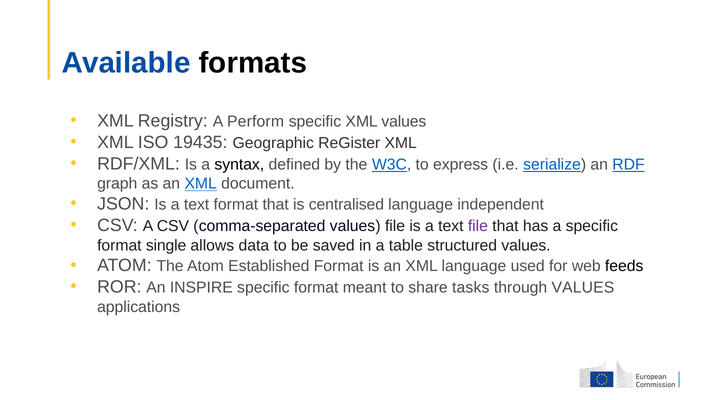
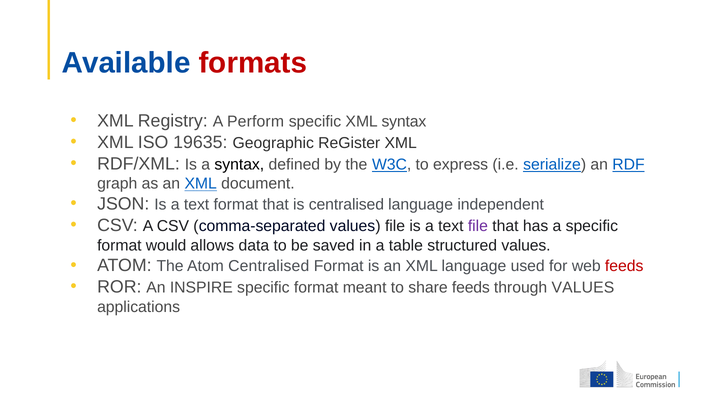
formats colour: black -> red (253, 63)
XML values: values -> syntax (404, 122)
19435: 19435 -> 19635 (200, 142)
single: single -> would (166, 245)
Atom Established: Established -> Centralised (269, 266)
feeds colour: black -> red (624, 266)
share tasks: tasks -> feeds (471, 287)
